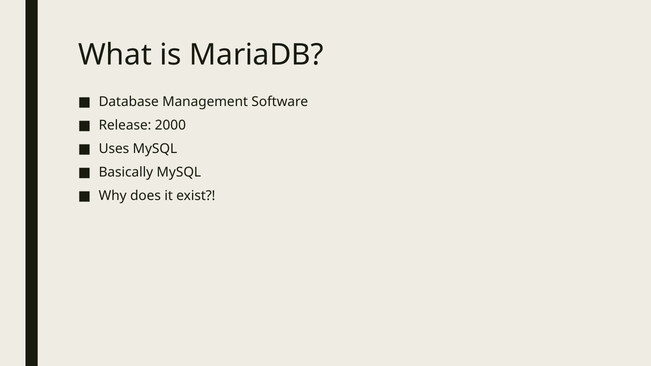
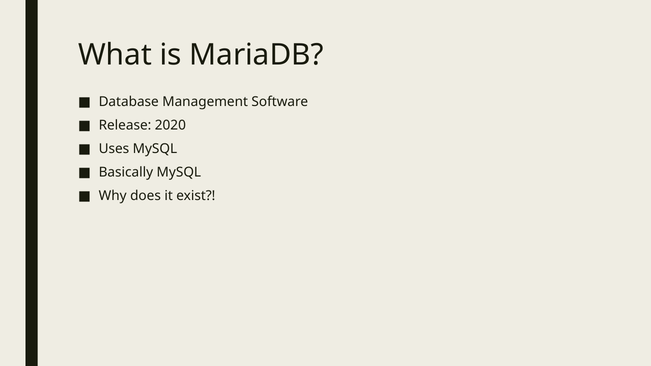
2000: 2000 -> 2020 (170, 125)
